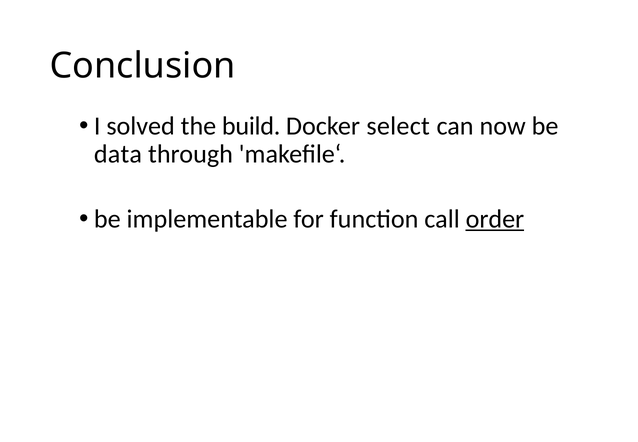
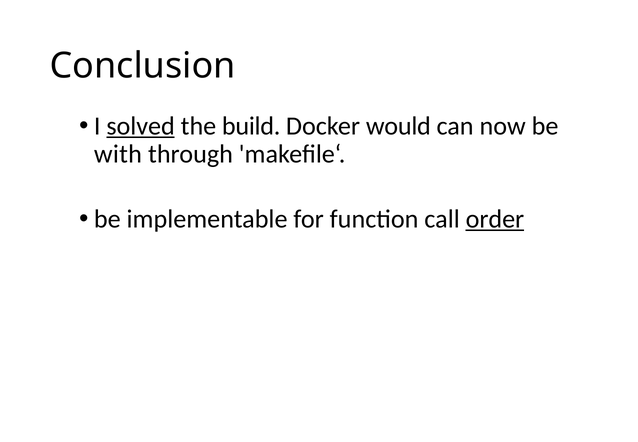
solved underline: none -> present (141, 126)
select: select -> would (398, 126)
data: data -> with (118, 154)
